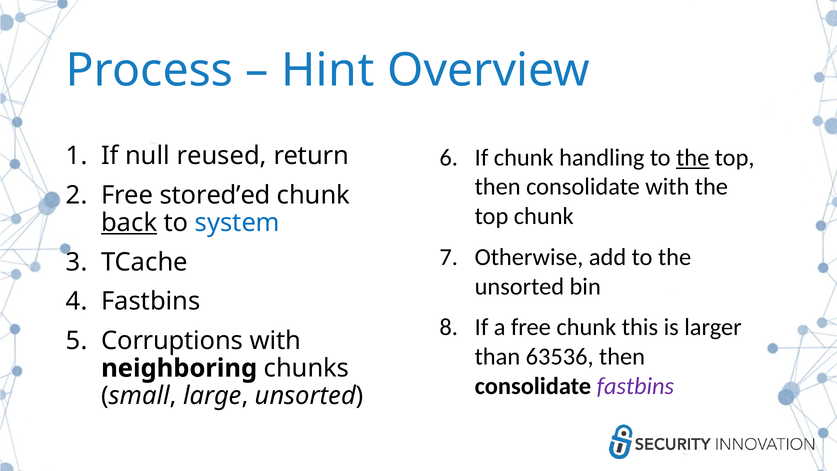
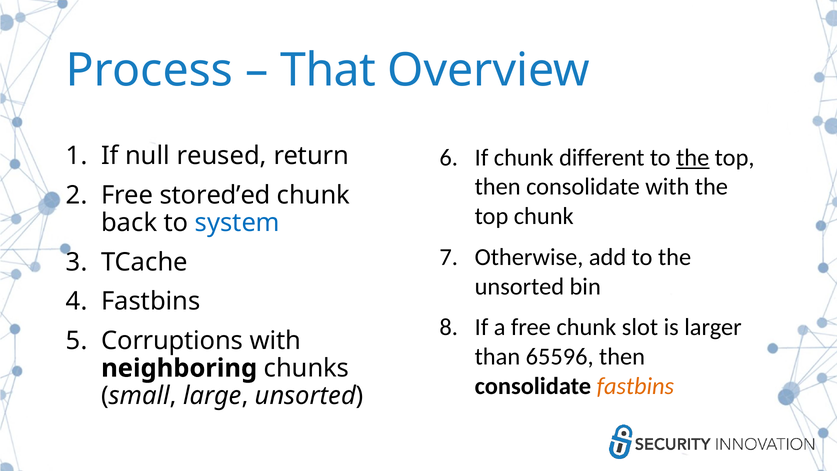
Hint: Hint -> That (328, 70)
handling: handling -> different (602, 158)
back underline: present -> none (129, 223)
this: this -> slot (640, 327)
63536: 63536 -> 65596 (560, 357)
fastbins colour: purple -> orange (635, 386)
